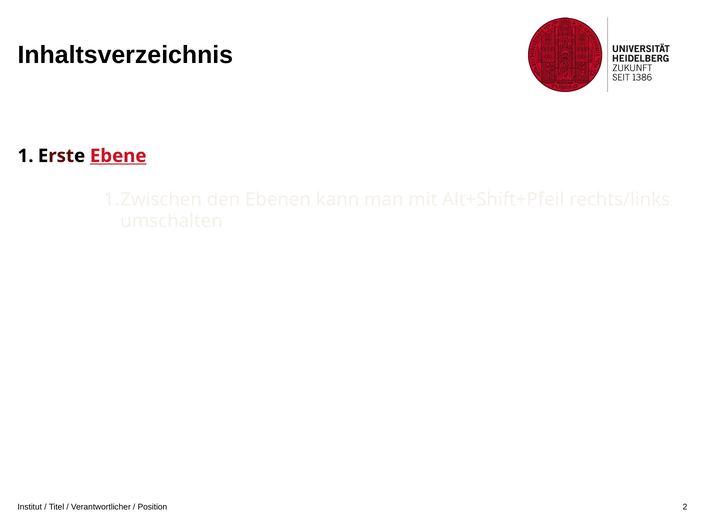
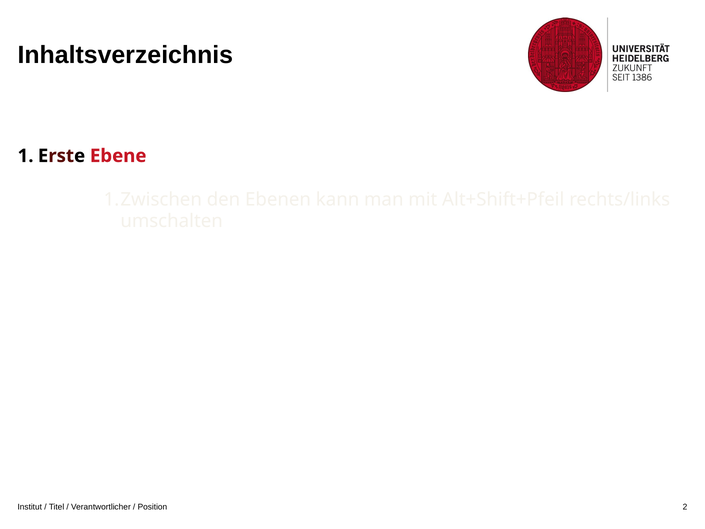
Ebene underline: present -> none (118, 156)
